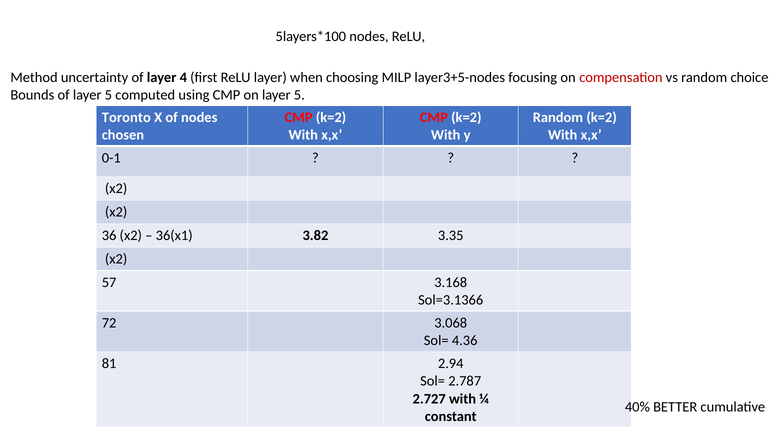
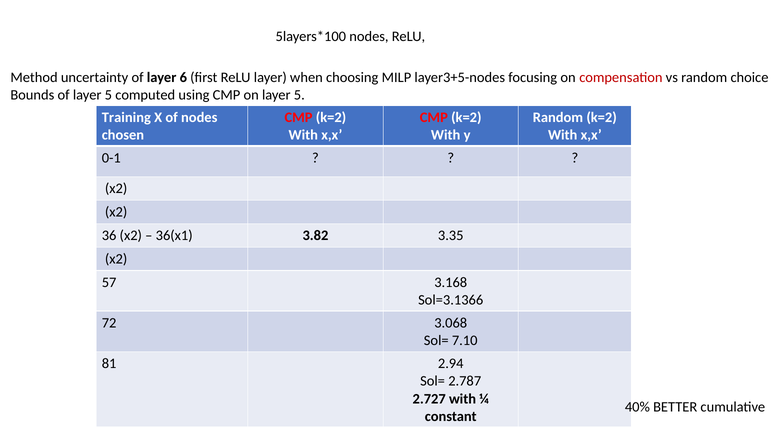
4: 4 -> 6 (183, 78)
Toronto: Toronto -> Training (126, 117)
4.36: 4.36 -> 7.10 (465, 341)
